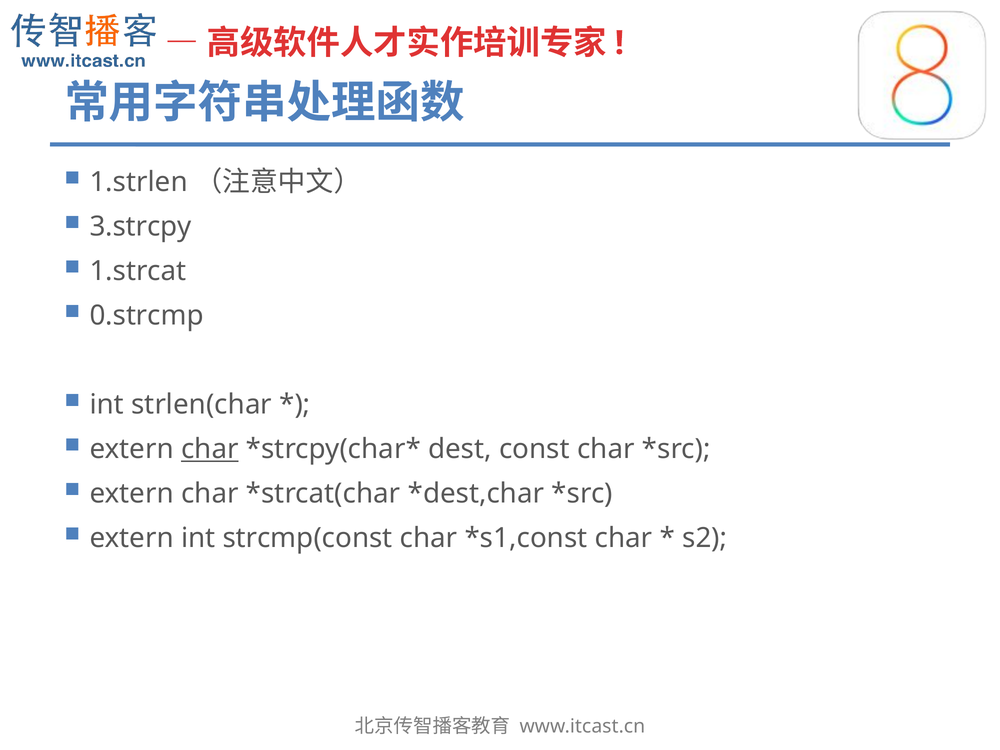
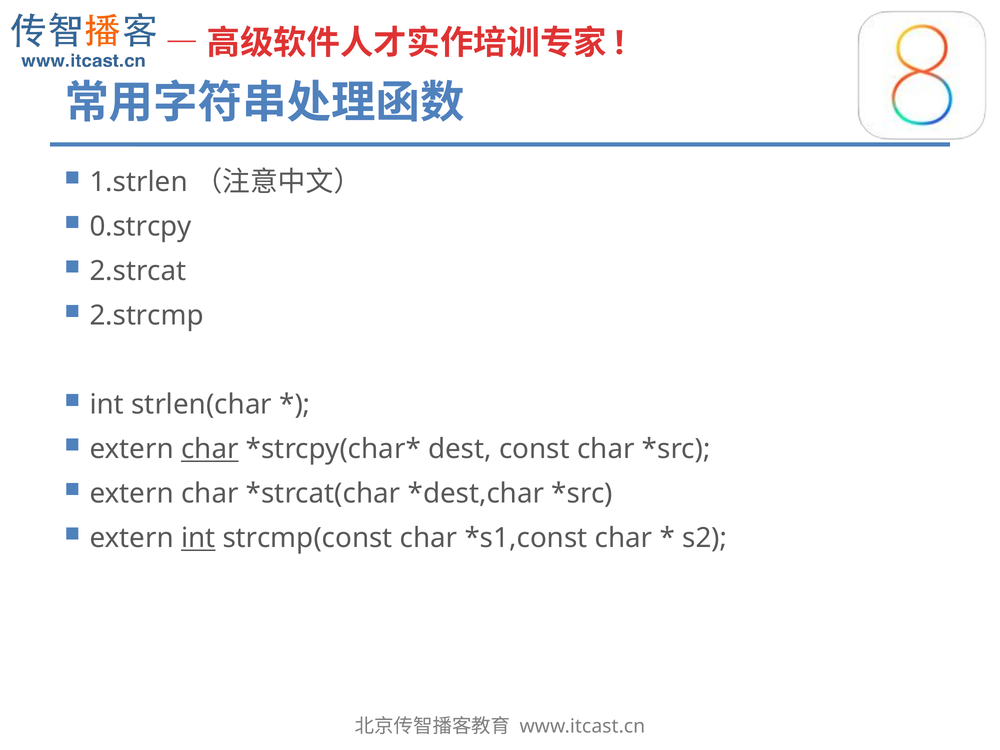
3.strcpy: 3.strcpy -> 0.strcpy (140, 227)
1.strcat: 1.strcat -> 2.strcat (138, 271)
0.strcmp: 0.strcmp -> 2.strcmp (147, 316)
int underline: none -> present (198, 538)
